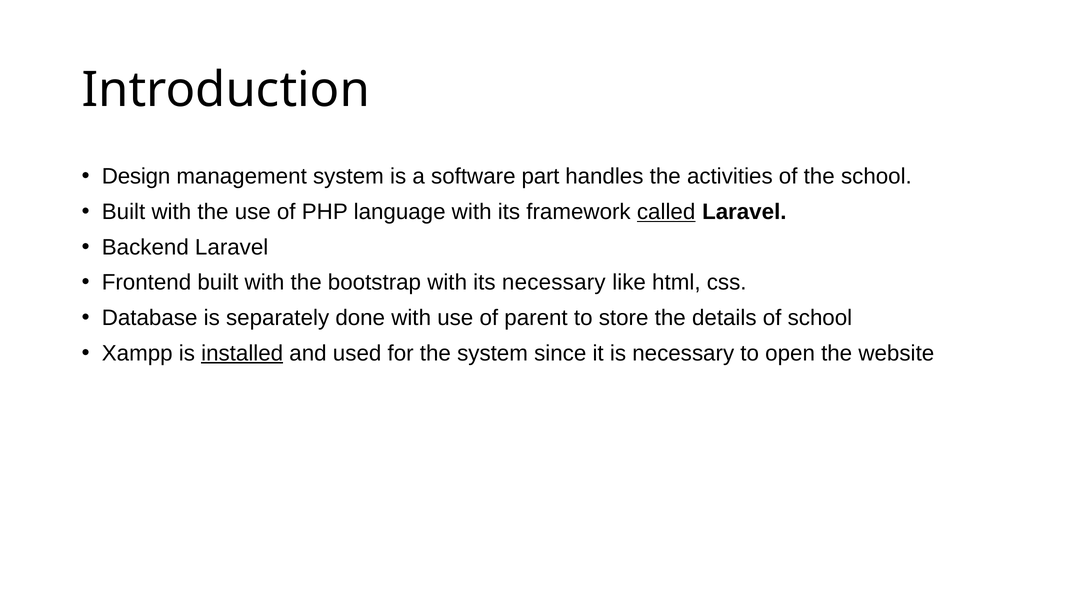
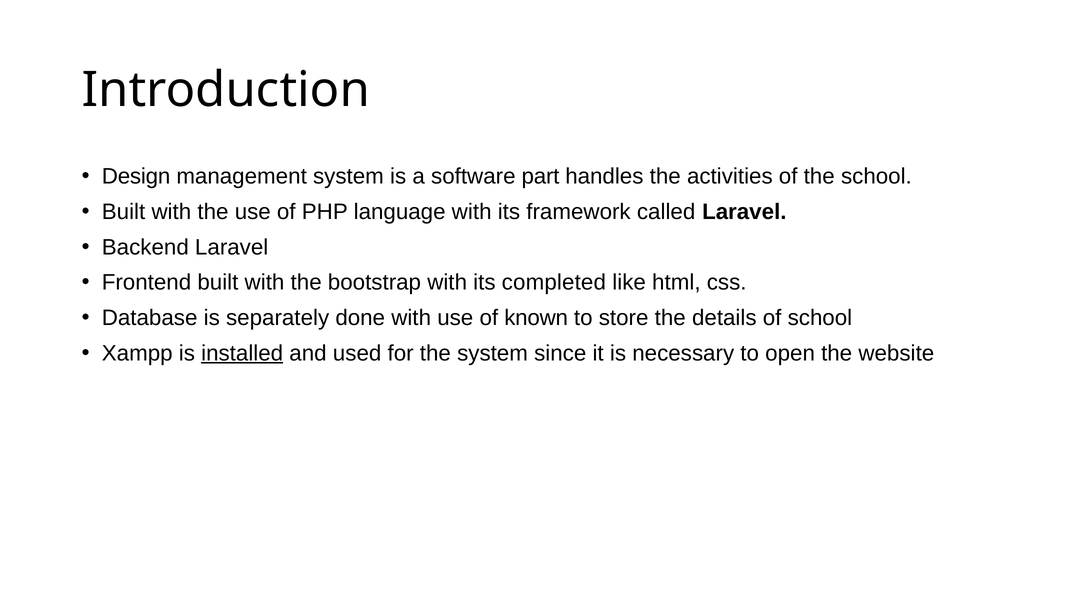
called underline: present -> none (666, 212)
its necessary: necessary -> completed (554, 282)
parent: parent -> known (536, 318)
